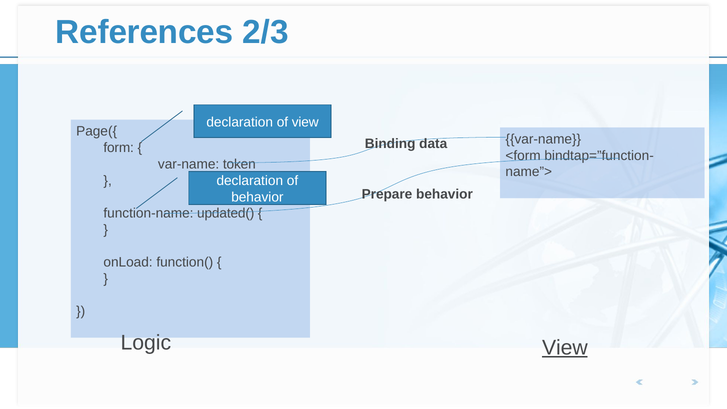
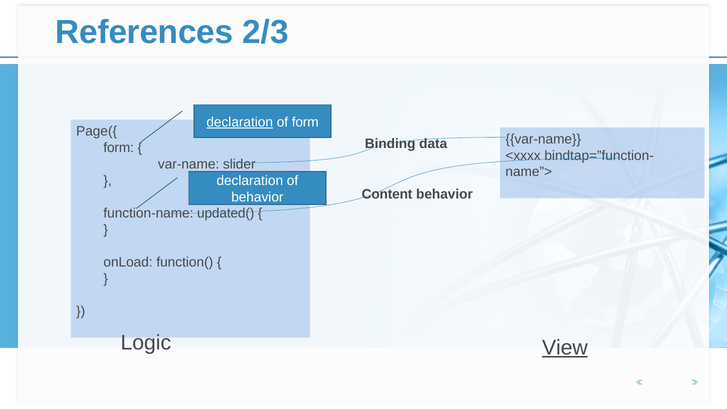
declaration underline: none -> present (240, 122)
of view: view -> form (305, 122)
<form: <form -> <xxxx (523, 156)
token: token -> slider (239, 164)
Prepare: Prepare -> Content (387, 194)
